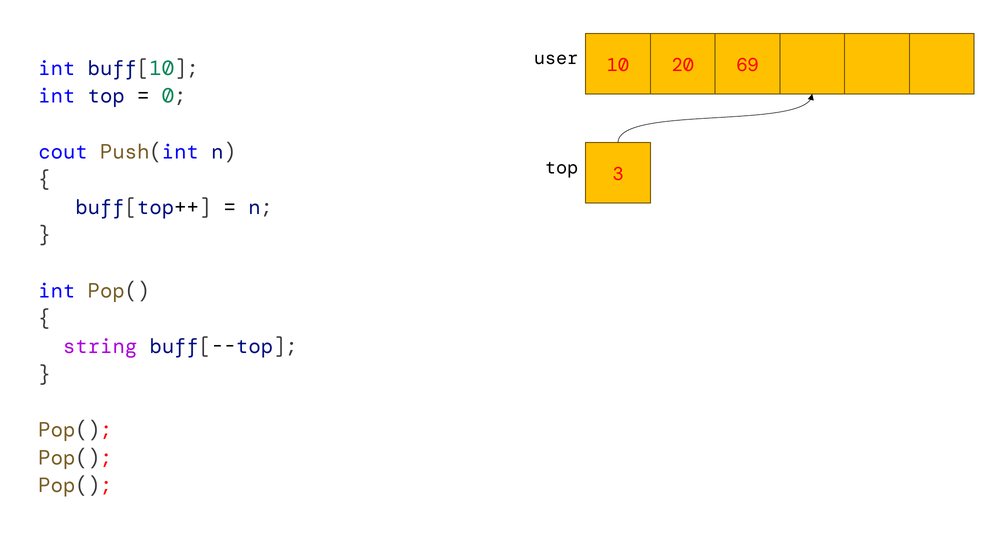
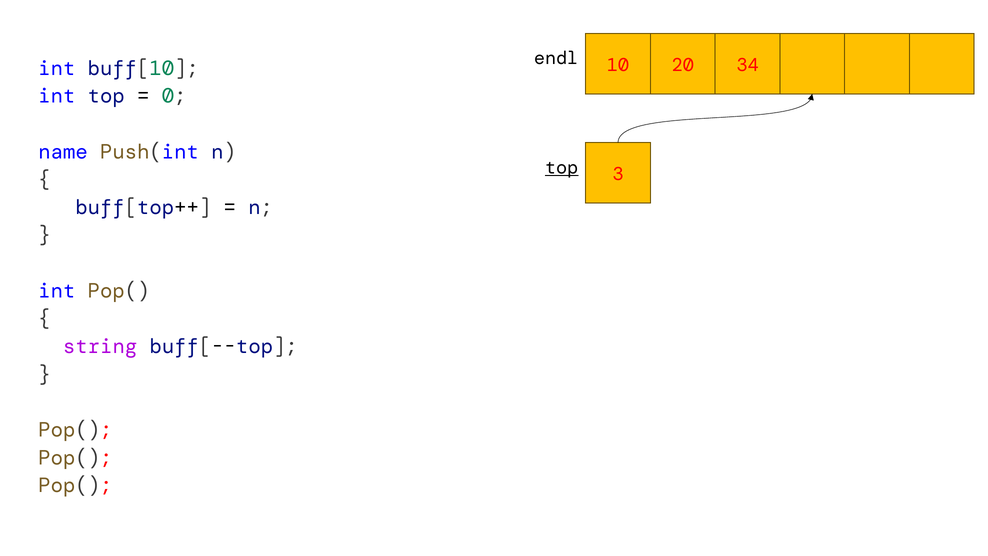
user: user -> endl (556, 58)
69: 69 -> 34 (747, 65)
cout: cout -> name (63, 152)
top underline: none -> present (562, 167)
